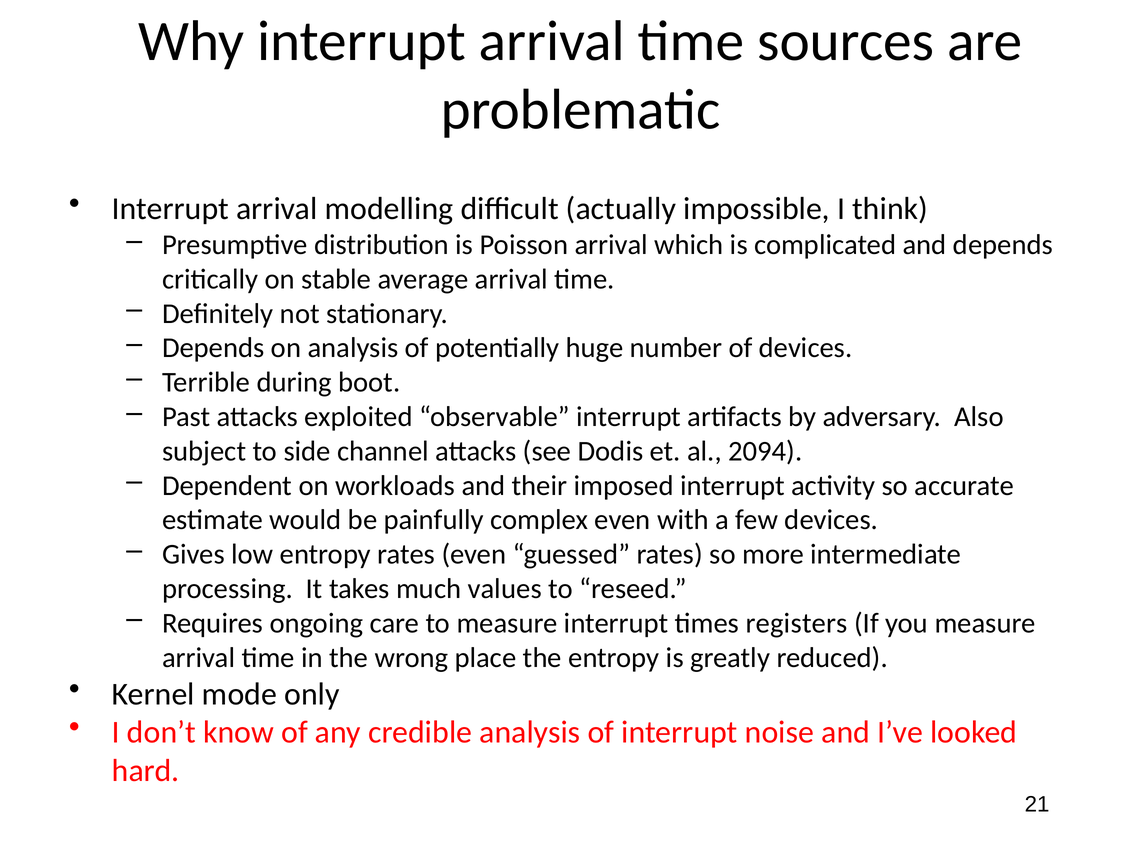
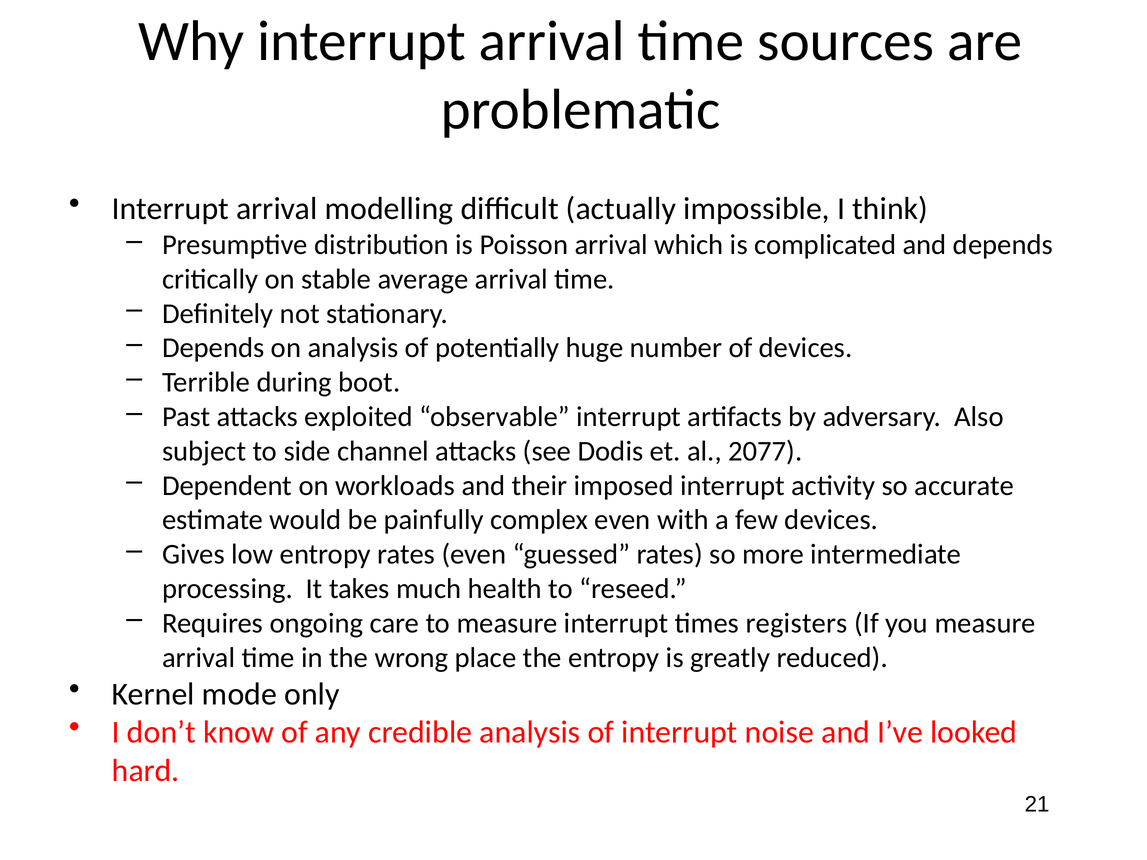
2094: 2094 -> 2077 (765, 451)
values: values -> health (505, 589)
